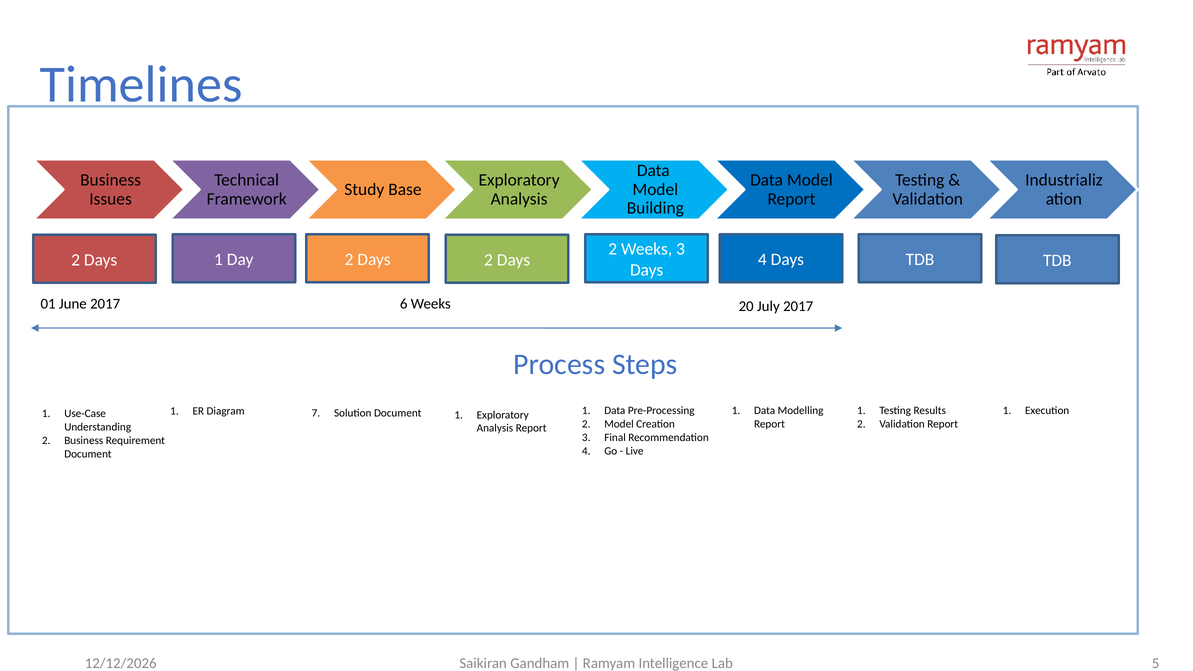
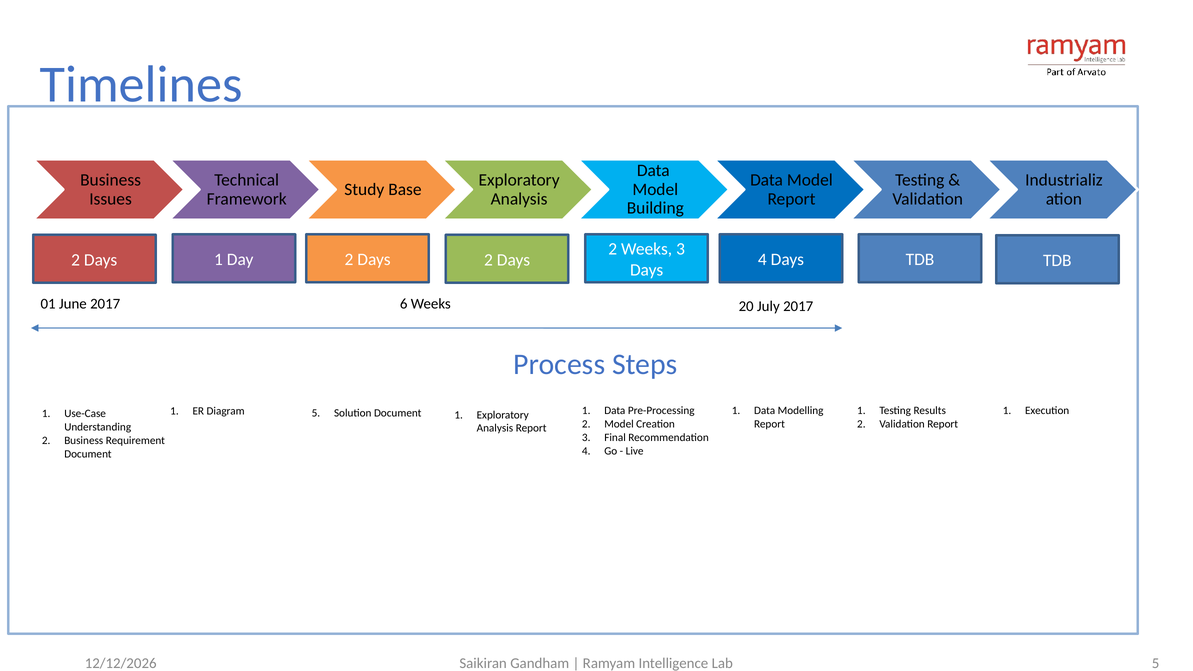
Diagram 7: 7 -> 5 (316, 413)
